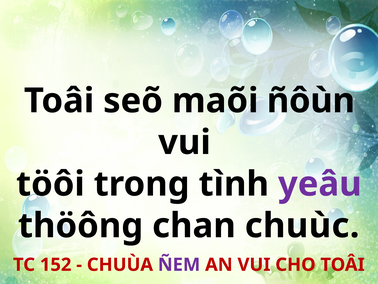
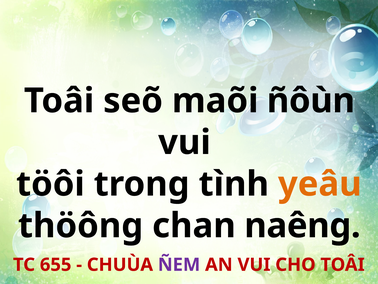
yeâu colour: purple -> orange (320, 184)
chuùc: chuùc -> naêng (302, 225)
152: 152 -> 655 (56, 264)
